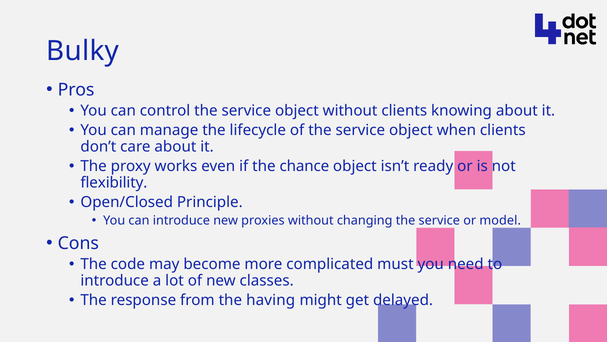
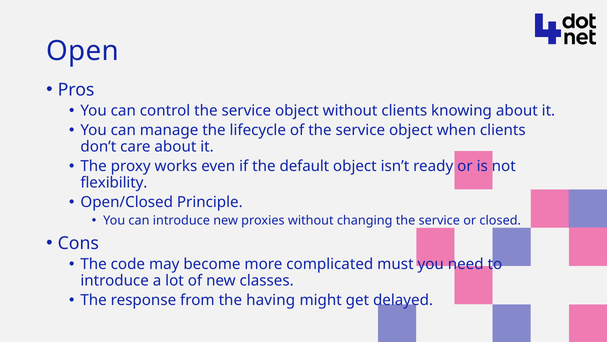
Bulky: Bulky -> Open (83, 51)
chance: chance -> default (304, 166)
model: model -> closed (500, 220)
